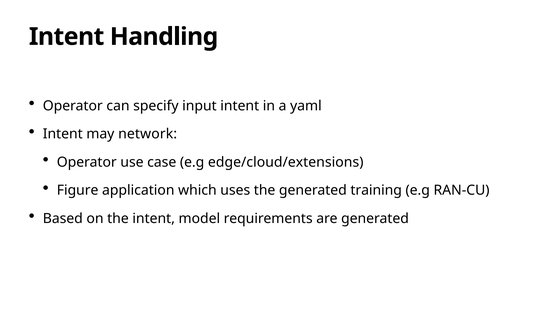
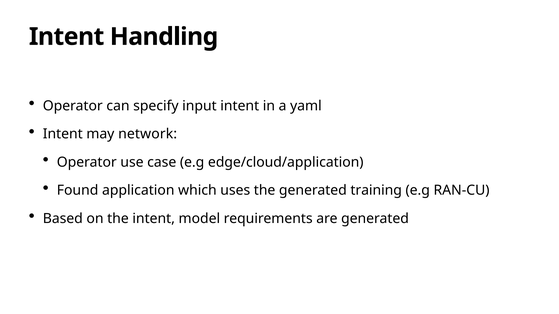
edge/cloud/extensions: edge/cloud/extensions -> edge/cloud/application (286, 162)
Figure: Figure -> Found (78, 191)
